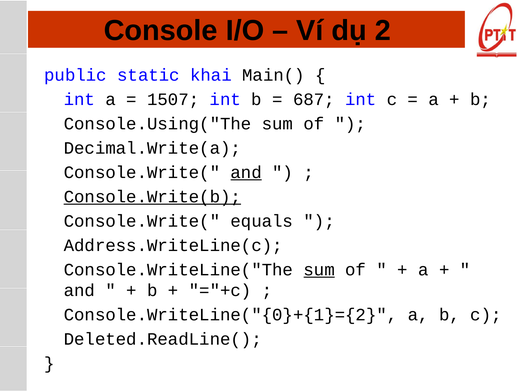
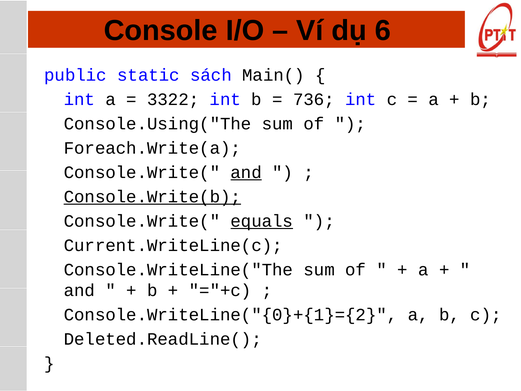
2: 2 -> 6 (383, 31)
khai: khai -> sách (211, 75)
1507: 1507 -> 3322 (173, 99)
687: 687 -> 736 (314, 99)
Decimal.Write(a: Decimal.Write(a -> Foreach.Write(a (152, 148)
equals underline: none -> present (262, 221)
Address.WriteLine(c: Address.WriteLine(c -> Current.WriteLine(c (173, 245)
sum underline: present -> none (319, 269)
